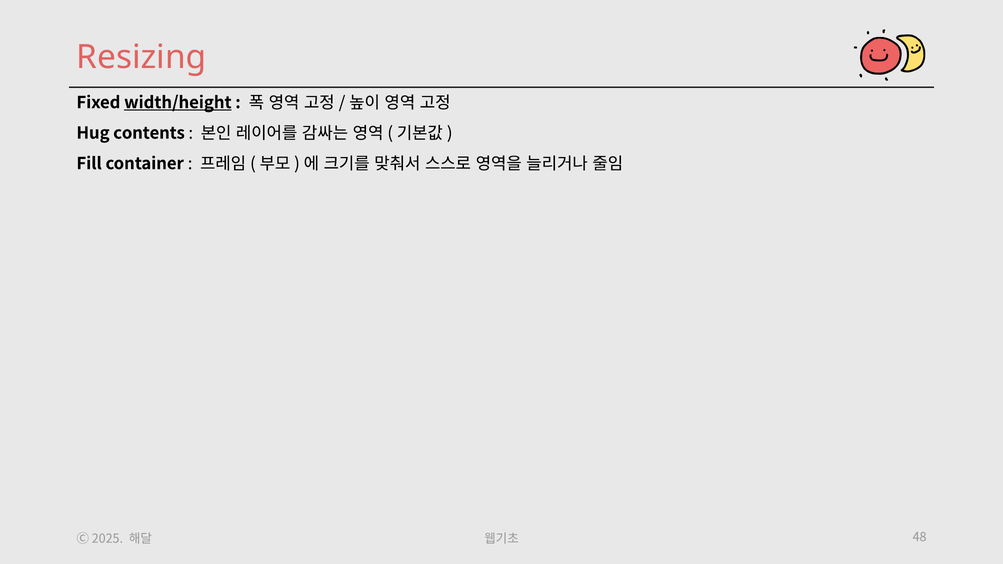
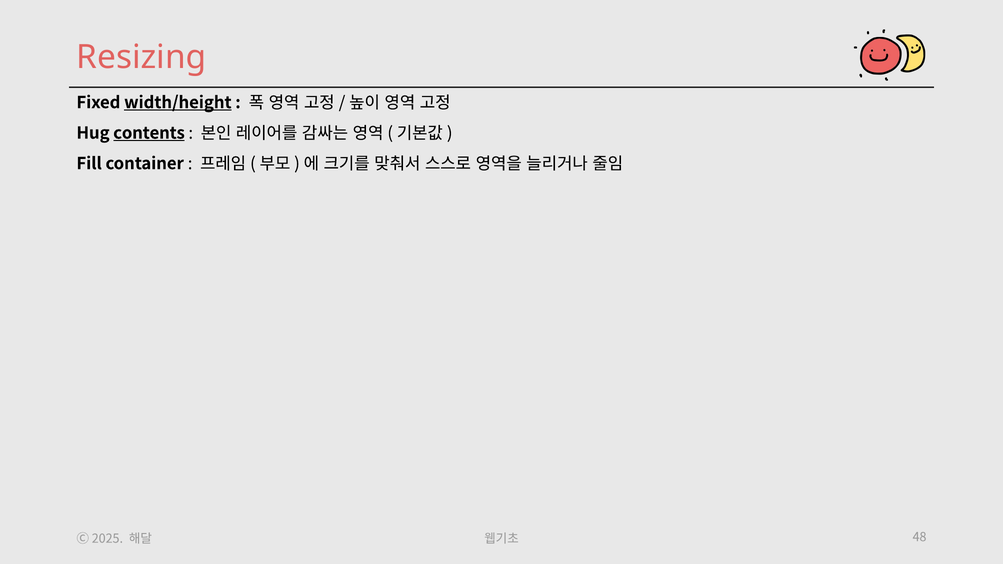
contents underline: none -> present (149, 133)
